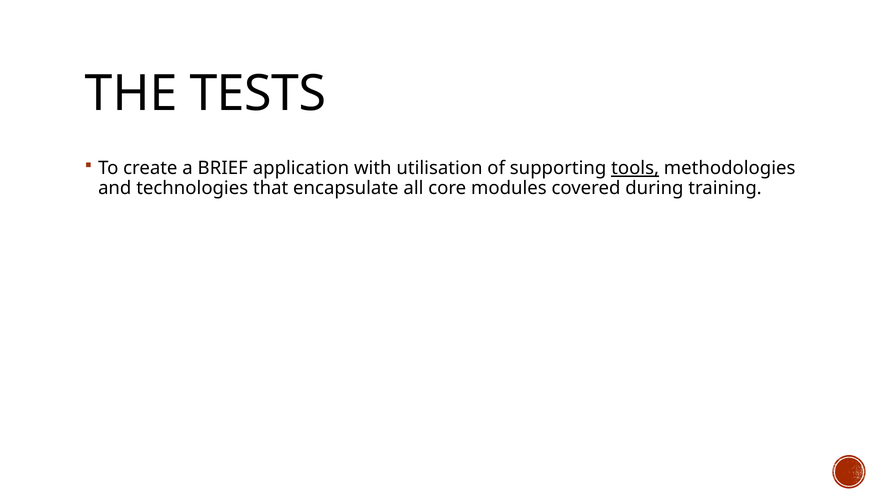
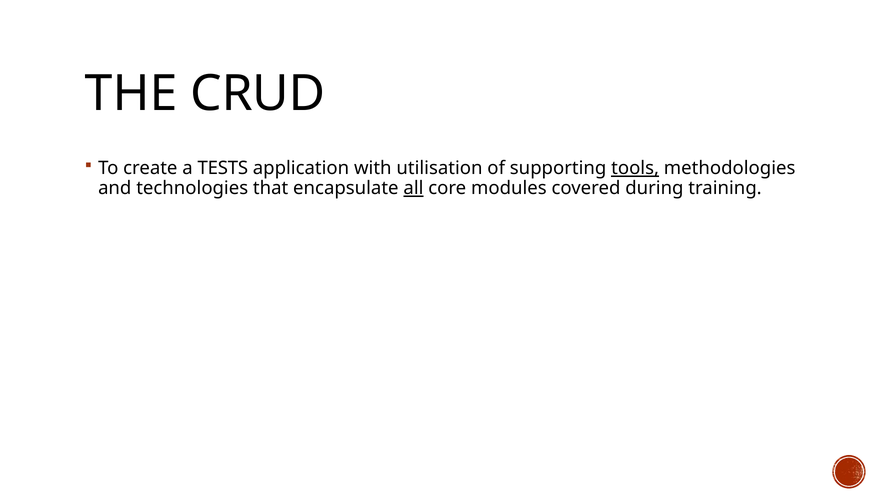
TESTS: TESTS -> CRUD (258, 94)
BRIEF: BRIEF -> TESTS (223, 168)
all underline: none -> present (413, 188)
